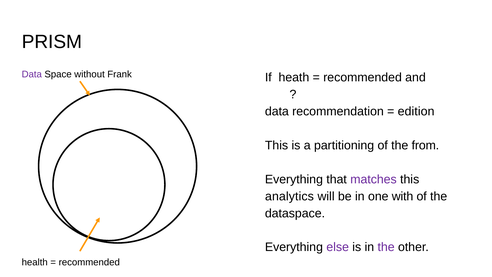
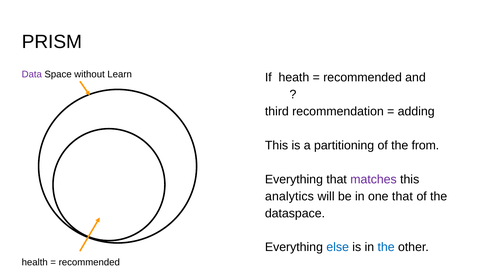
Frank: Frank -> Learn (120, 74)
data: data -> third (277, 111)
edition: edition -> adding (416, 111)
one with: with -> that (402, 196)
else colour: purple -> blue (338, 247)
the colour: purple -> blue (386, 247)
